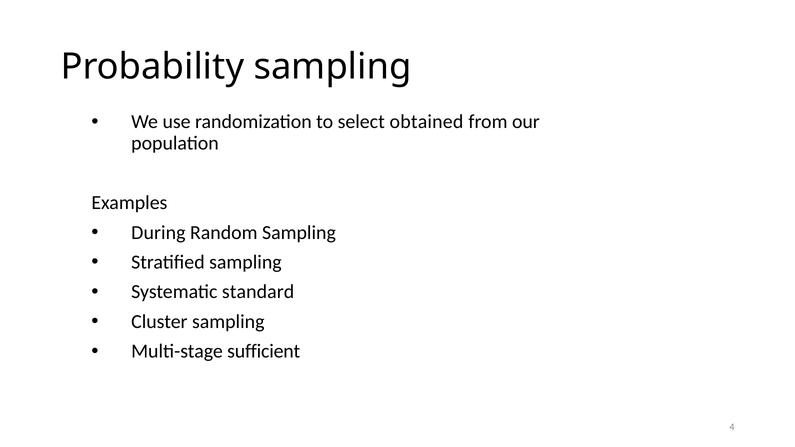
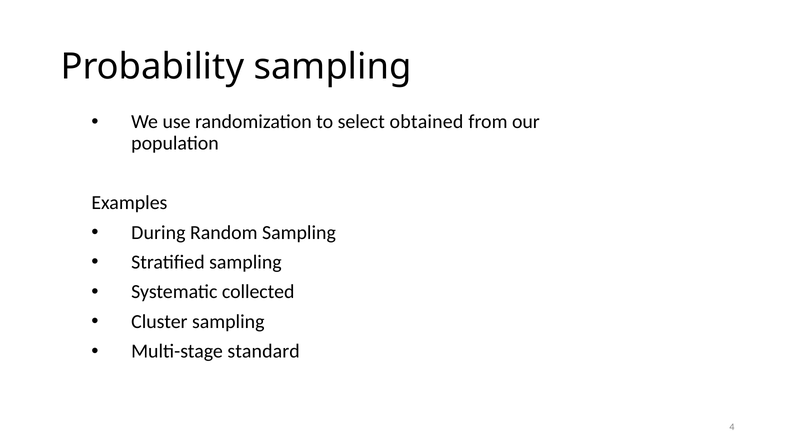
standard: standard -> collected (258, 292)
sufficient: sufficient -> standard (264, 352)
